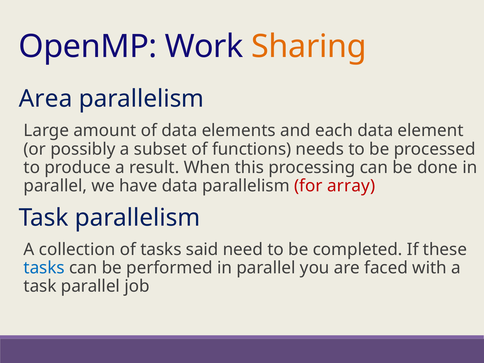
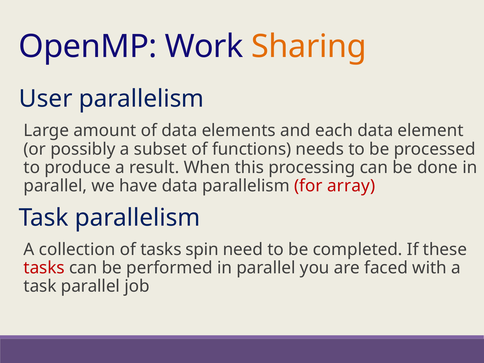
Area: Area -> User (46, 99)
said: said -> spin (202, 249)
tasks colour: blue -> red (44, 268)
